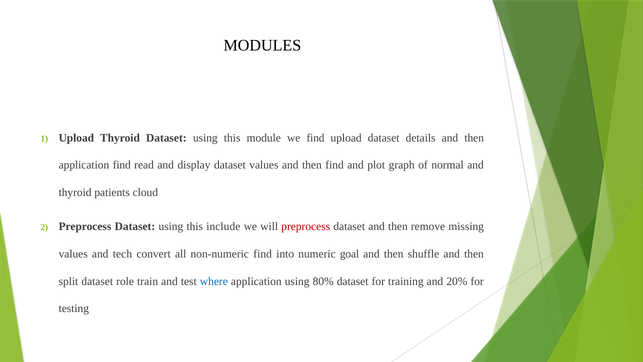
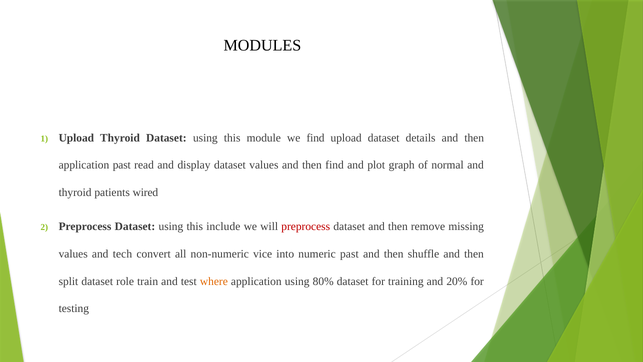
application find: find -> past (122, 165)
cloud: cloud -> wired (145, 192)
non-numeric find: find -> vice (263, 254)
numeric goal: goal -> past (349, 254)
where colour: blue -> orange (214, 281)
